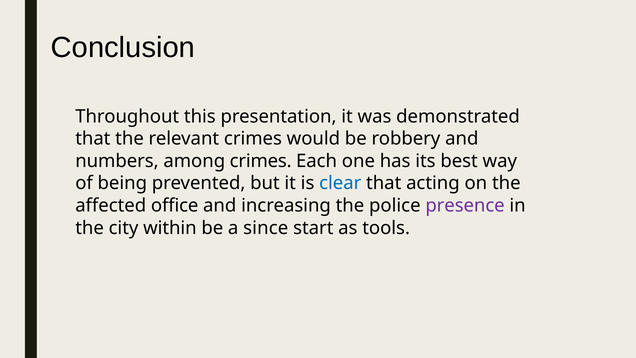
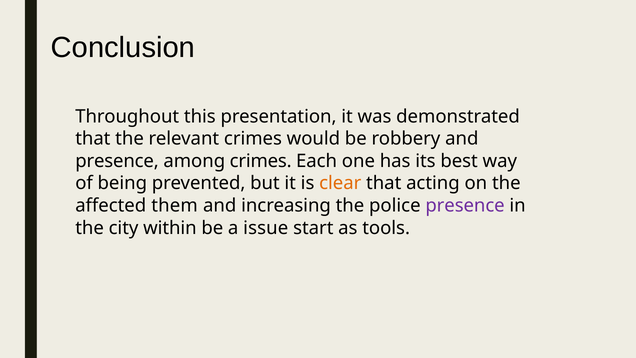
numbers: numbers -> presence (117, 161)
clear colour: blue -> orange (340, 183)
office: office -> them (175, 205)
since: since -> issue (266, 228)
